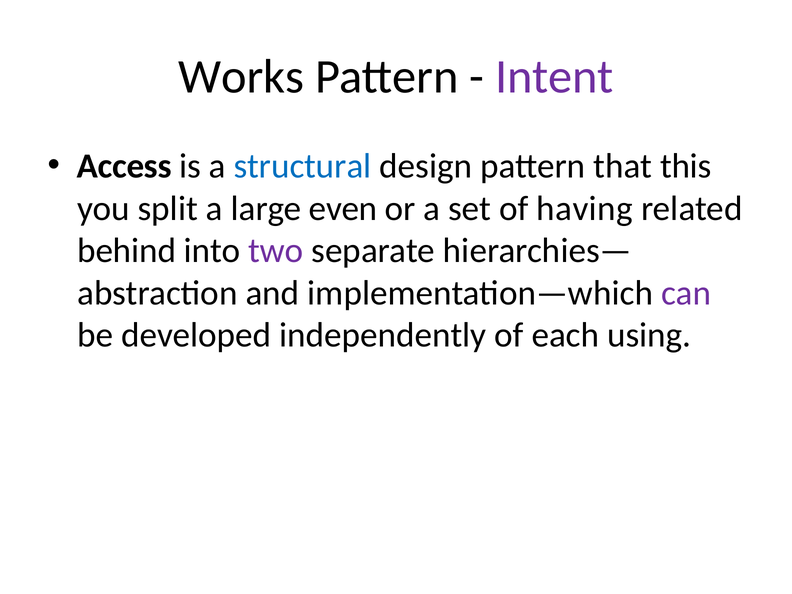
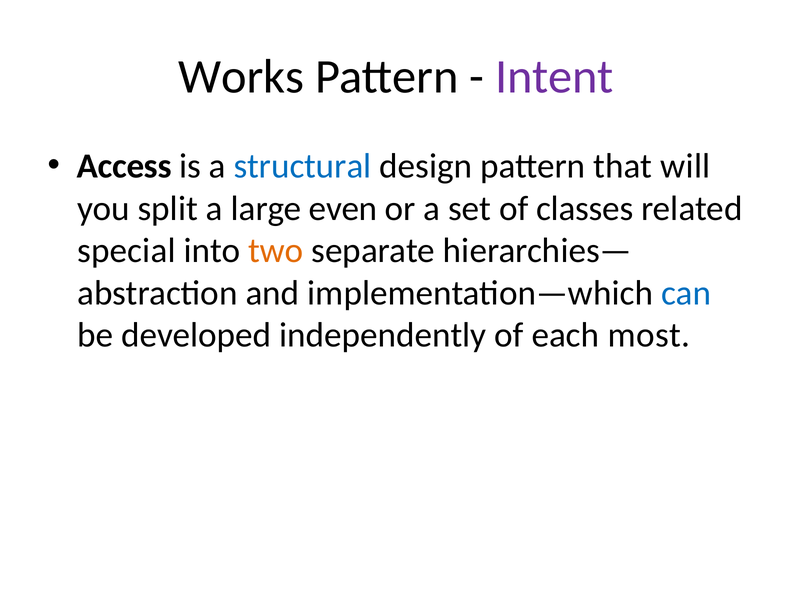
this: this -> will (685, 166)
having: having -> classes (585, 208)
behind: behind -> special (126, 251)
two colour: purple -> orange (276, 251)
can colour: purple -> blue (686, 293)
using: using -> most (649, 335)
